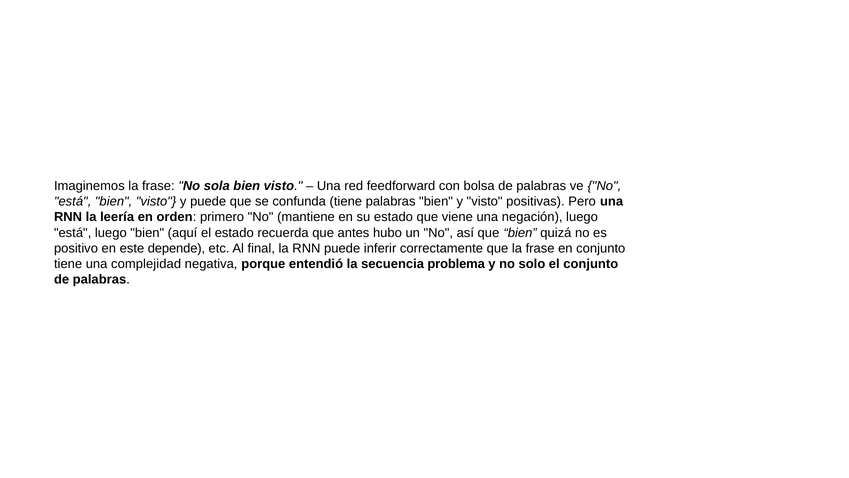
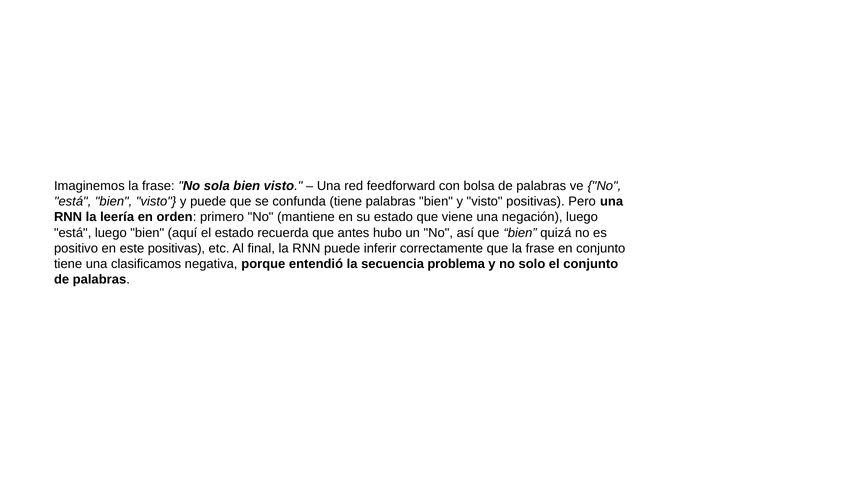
este depende: depende -> positivas (176, 248)
complejidad: complejidad -> clasificamos (146, 264)
